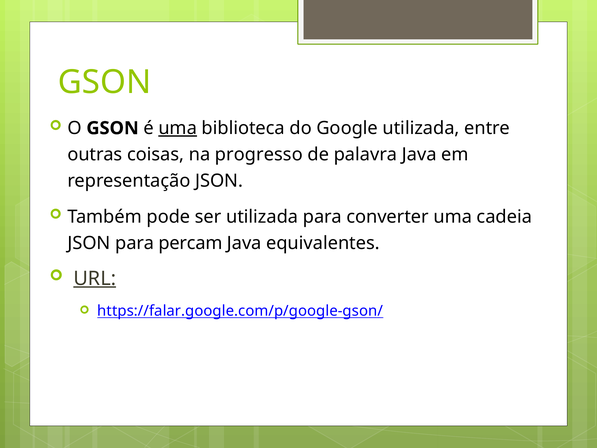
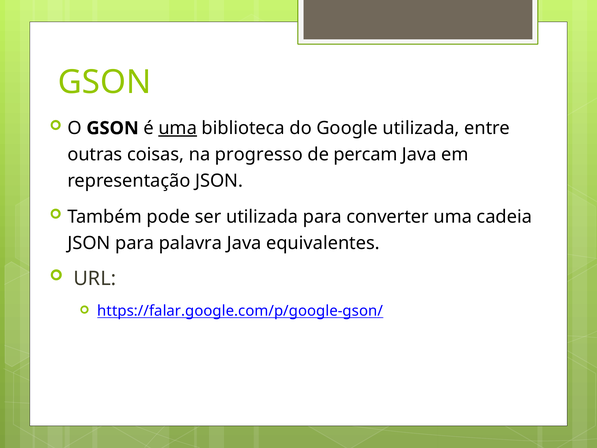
palavra: palavra -> percam (366, 154)
percam: percam -> palavra (190, 243)
URL underline: present -> none (95, 278)
